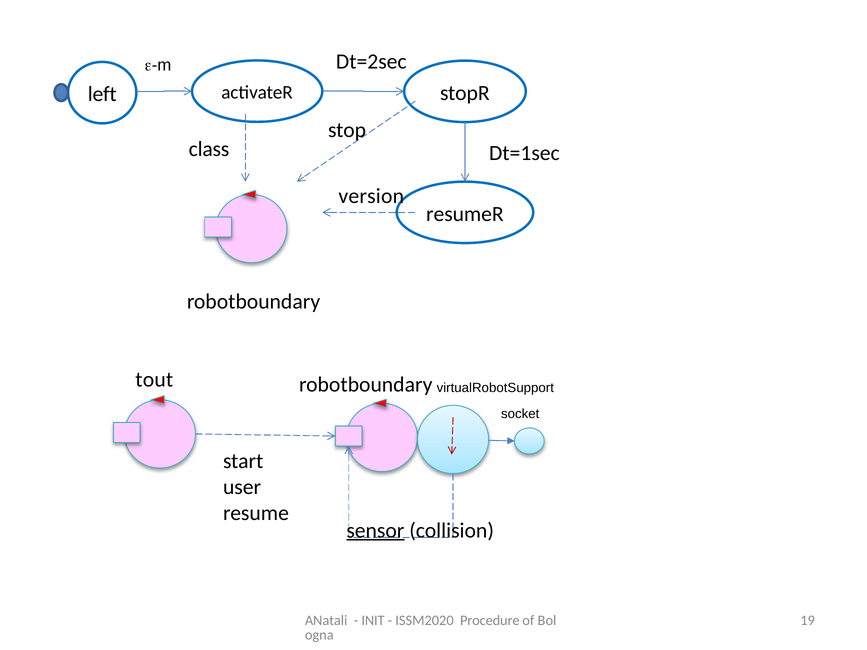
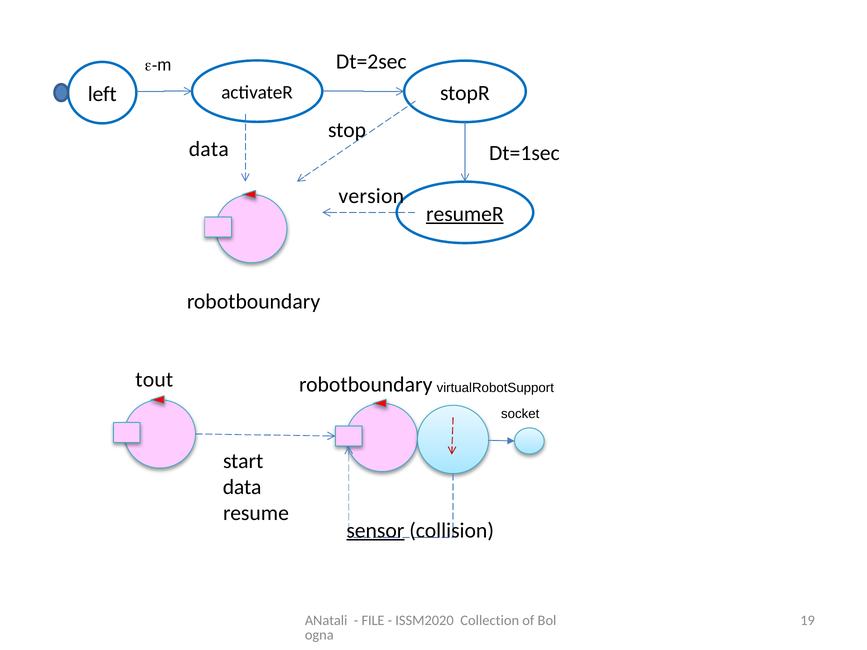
class: class -> data (209, 149)
resumeR underline: none -> present (465, 214)
user: user -> data (242, 487)
INIT: INIT -> FILE (373, 621)
Procedure: Procedure -> Collection (490, 621)
